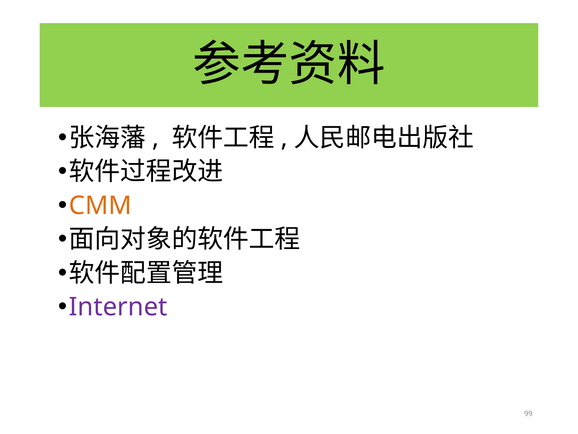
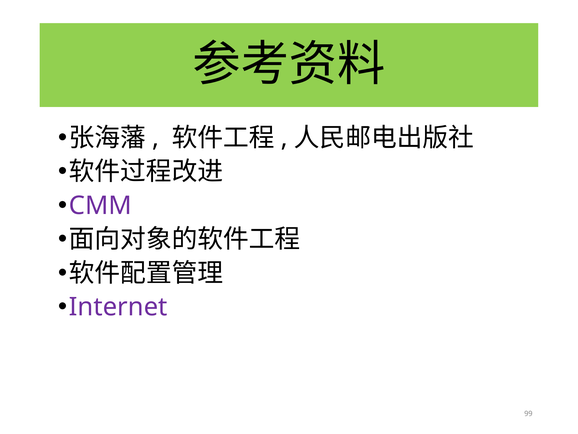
CMM colour: orange -> purple (100, 205)
